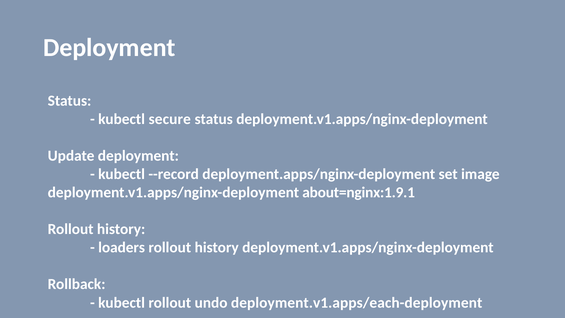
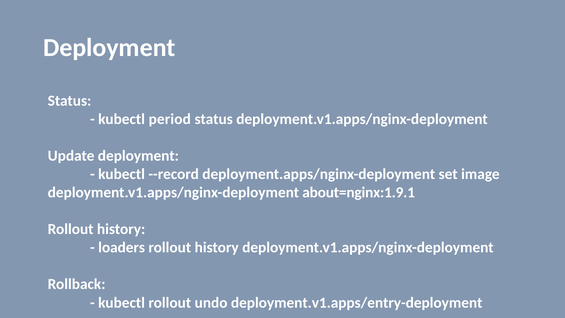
secure: secure -> period (170, 119)
deployment.v1.apps/each-deployment: deployment.v1.apps/each-deployment -> deployment.v1.apps/entry-deployment (357, 302)
